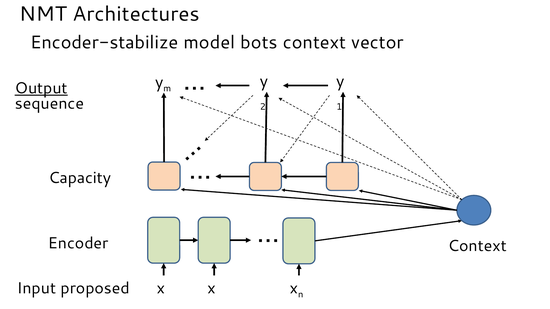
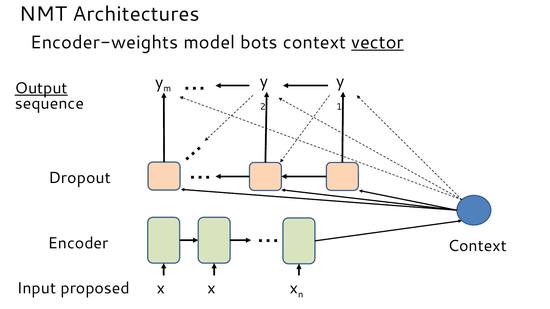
Encoder-stabilize: Encoder-stabilize -> Encoder-weights (104, 42)
vector underline: none -> present (378, 42)
Capacity: Capacity -> Dropout (80, 178)
